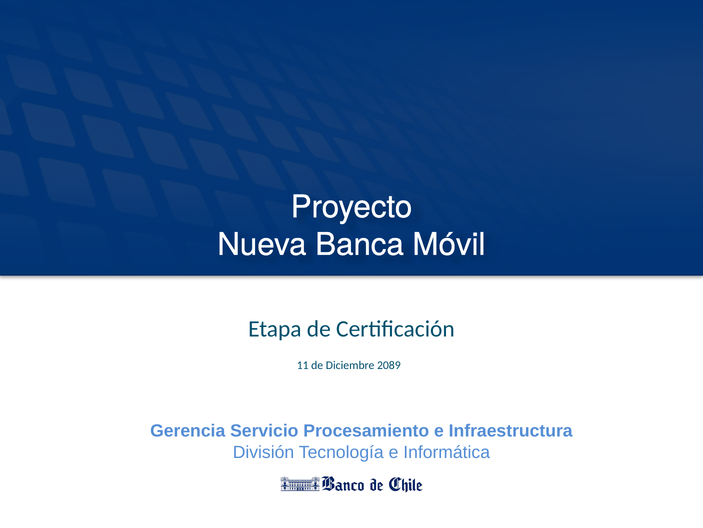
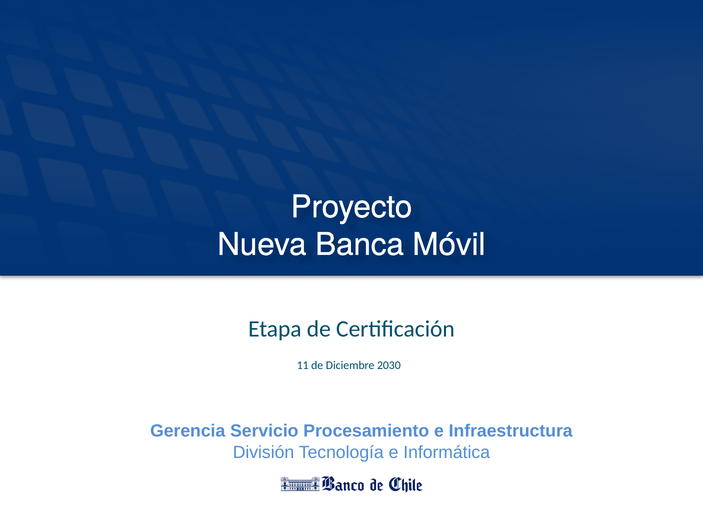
2089: 2089 -> 2030 (389, 365)
